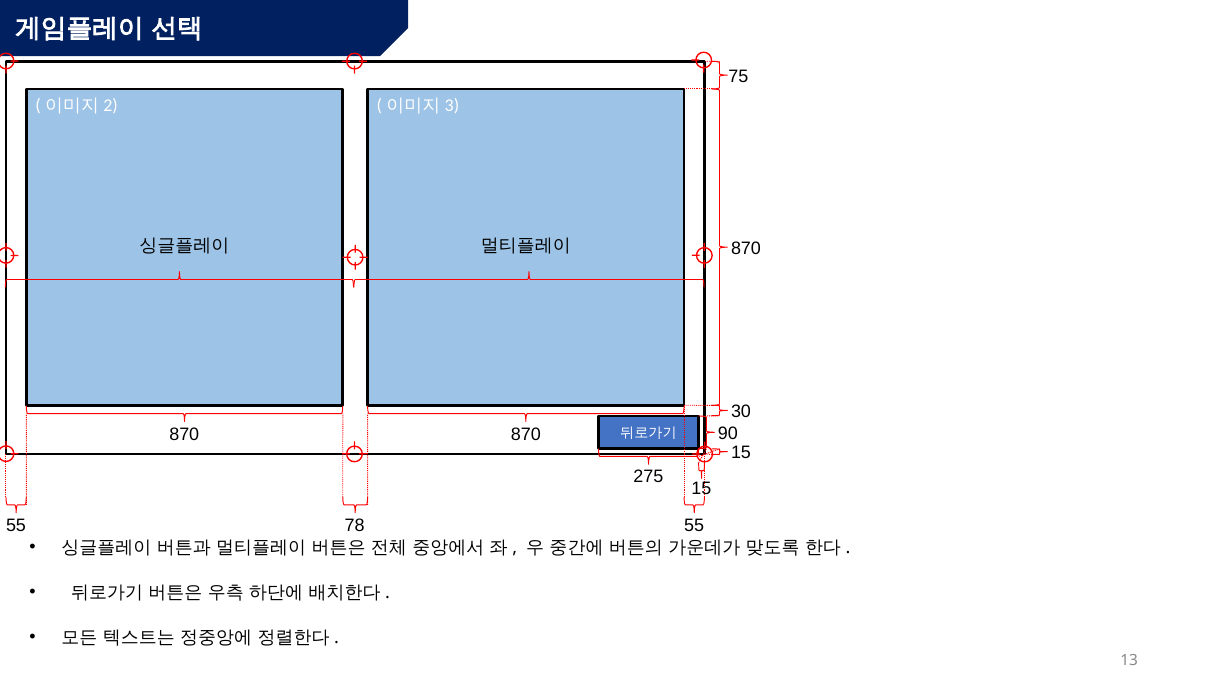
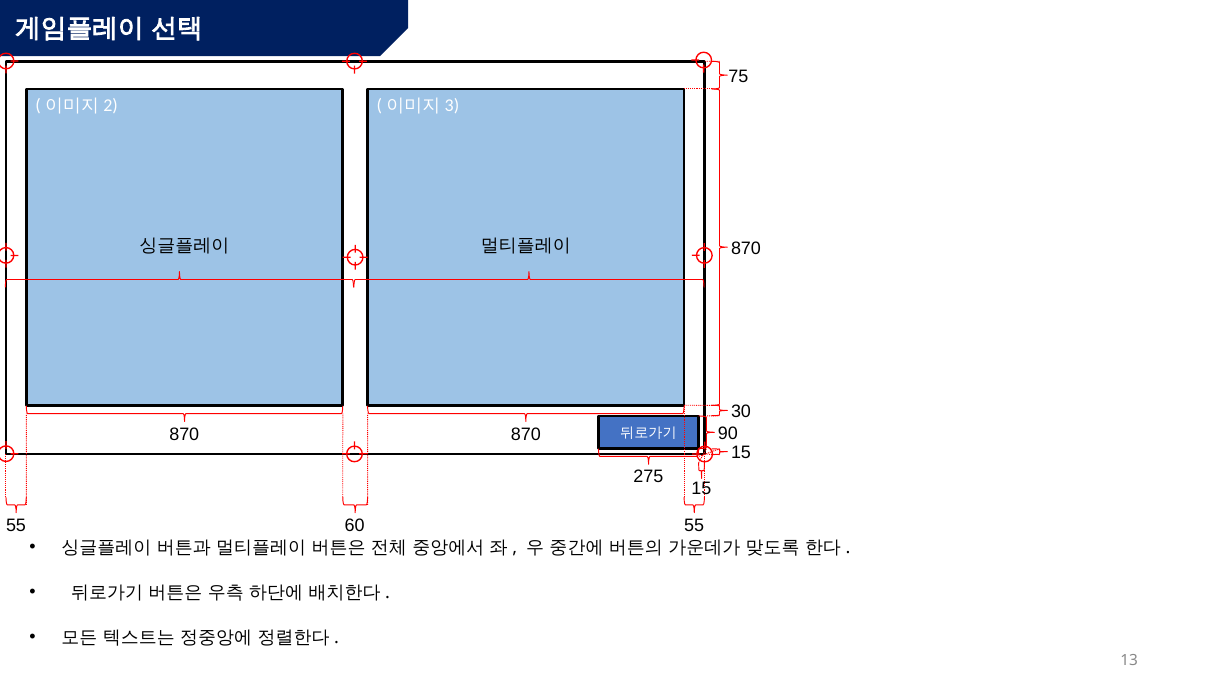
78: 78 -> 60 (355, 525)
